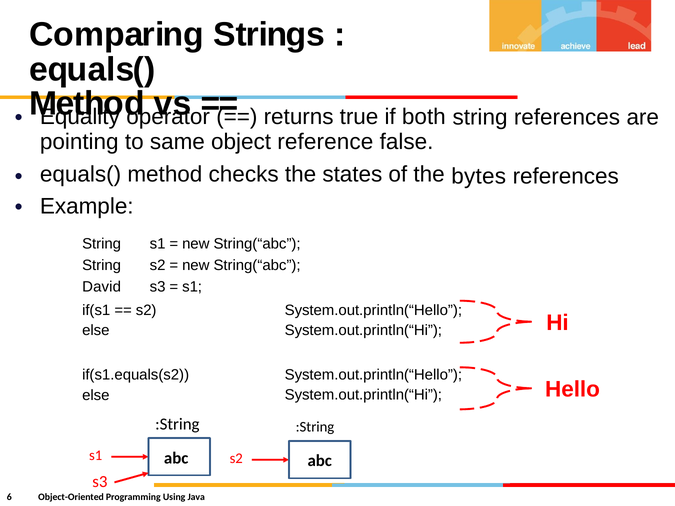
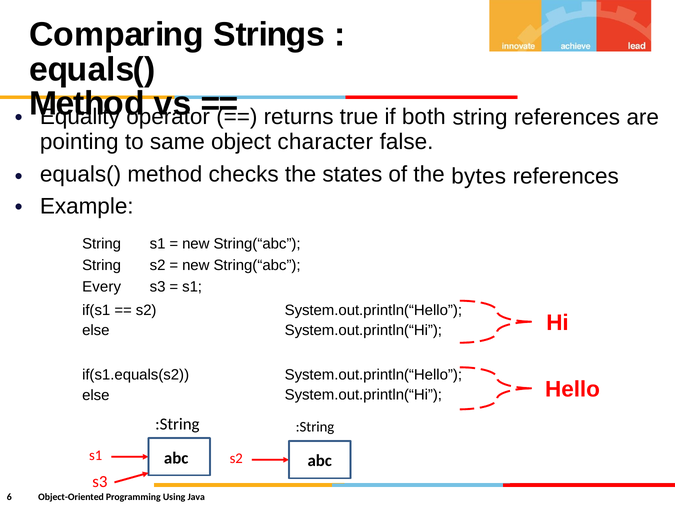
reference: reference -> character (325, 142)
David: David -> Every (102, 287)
